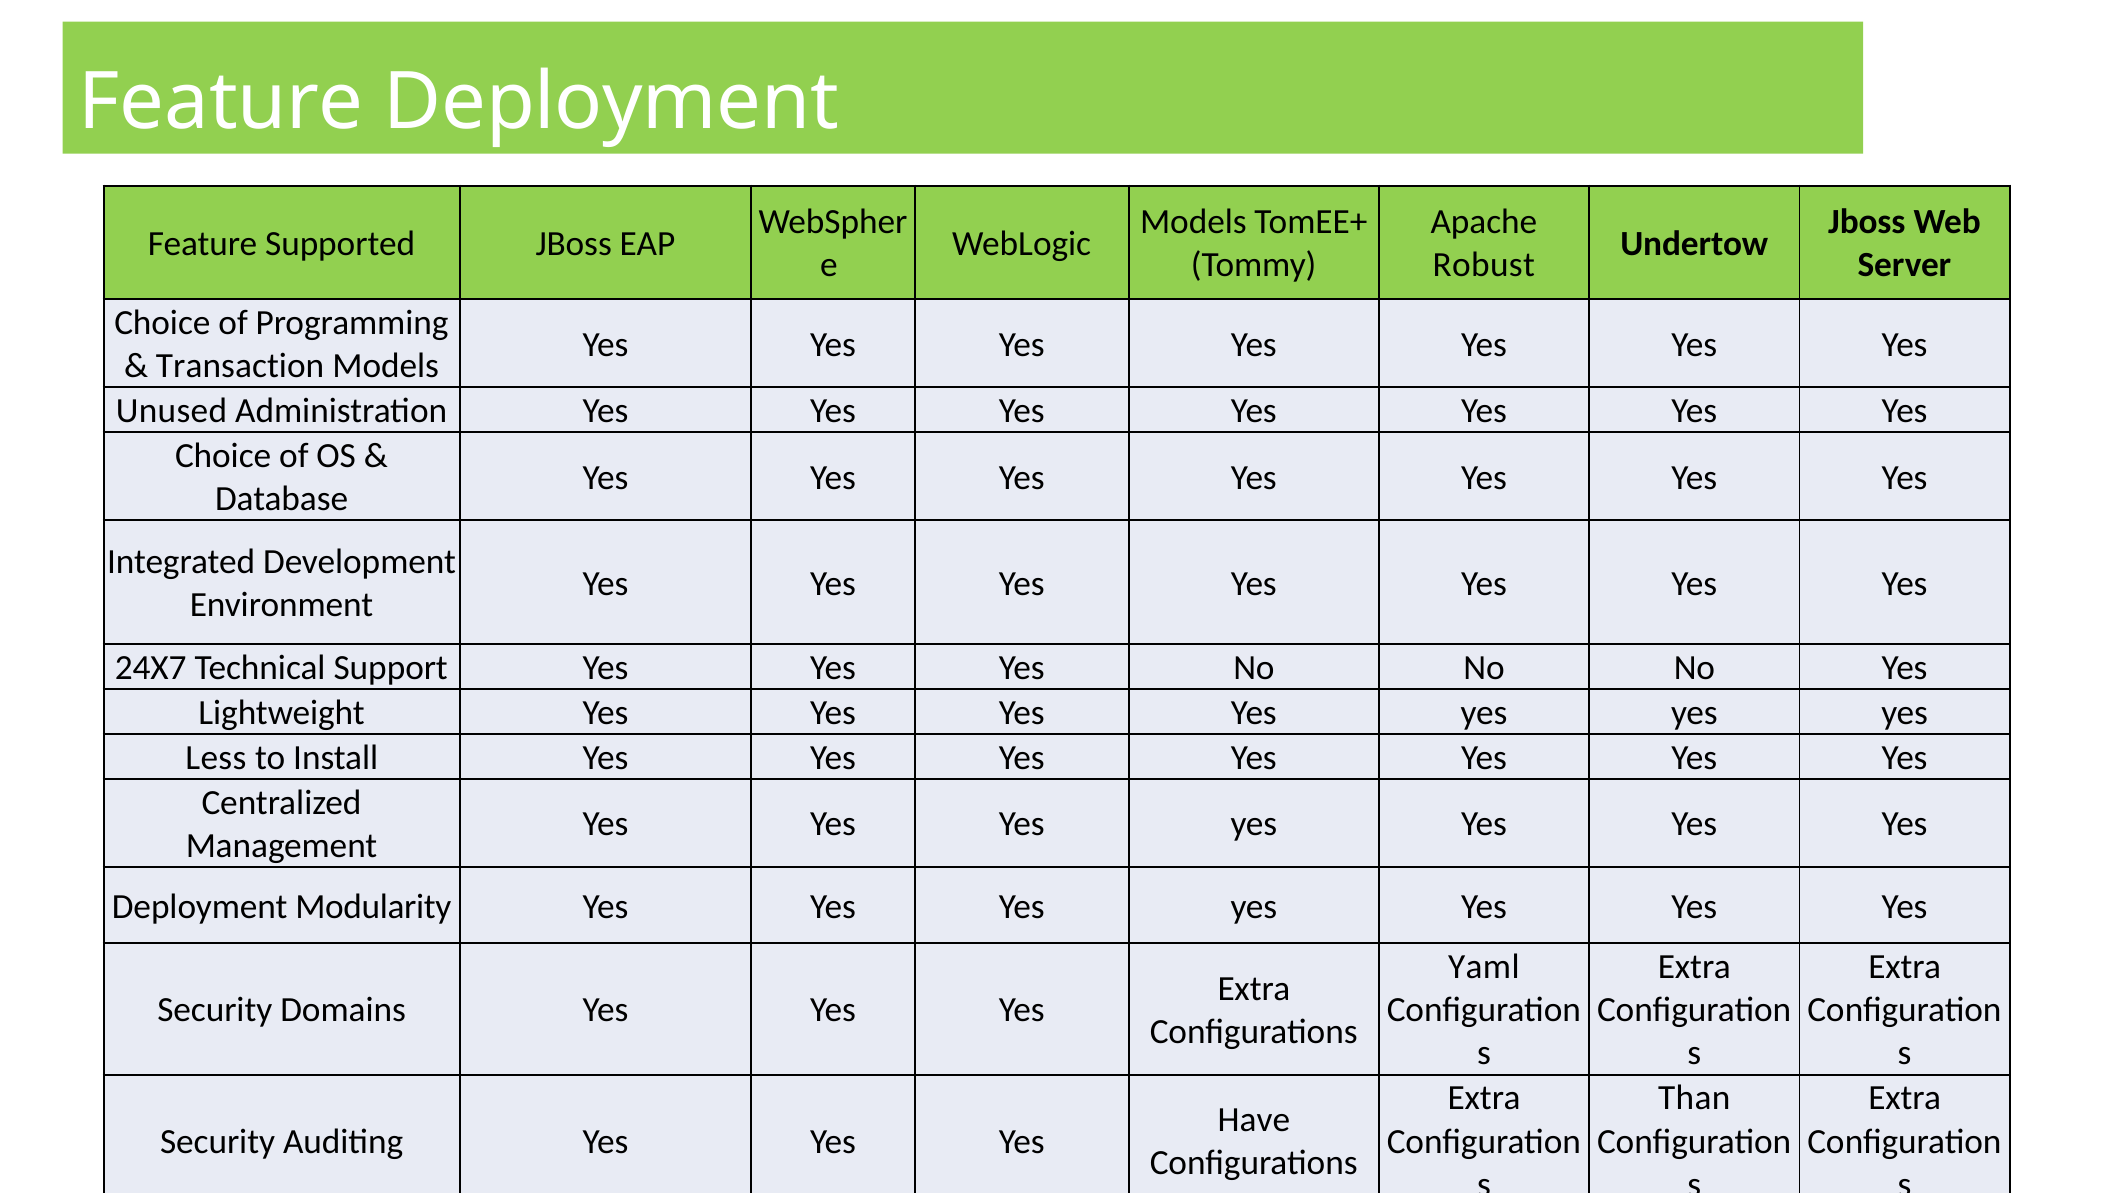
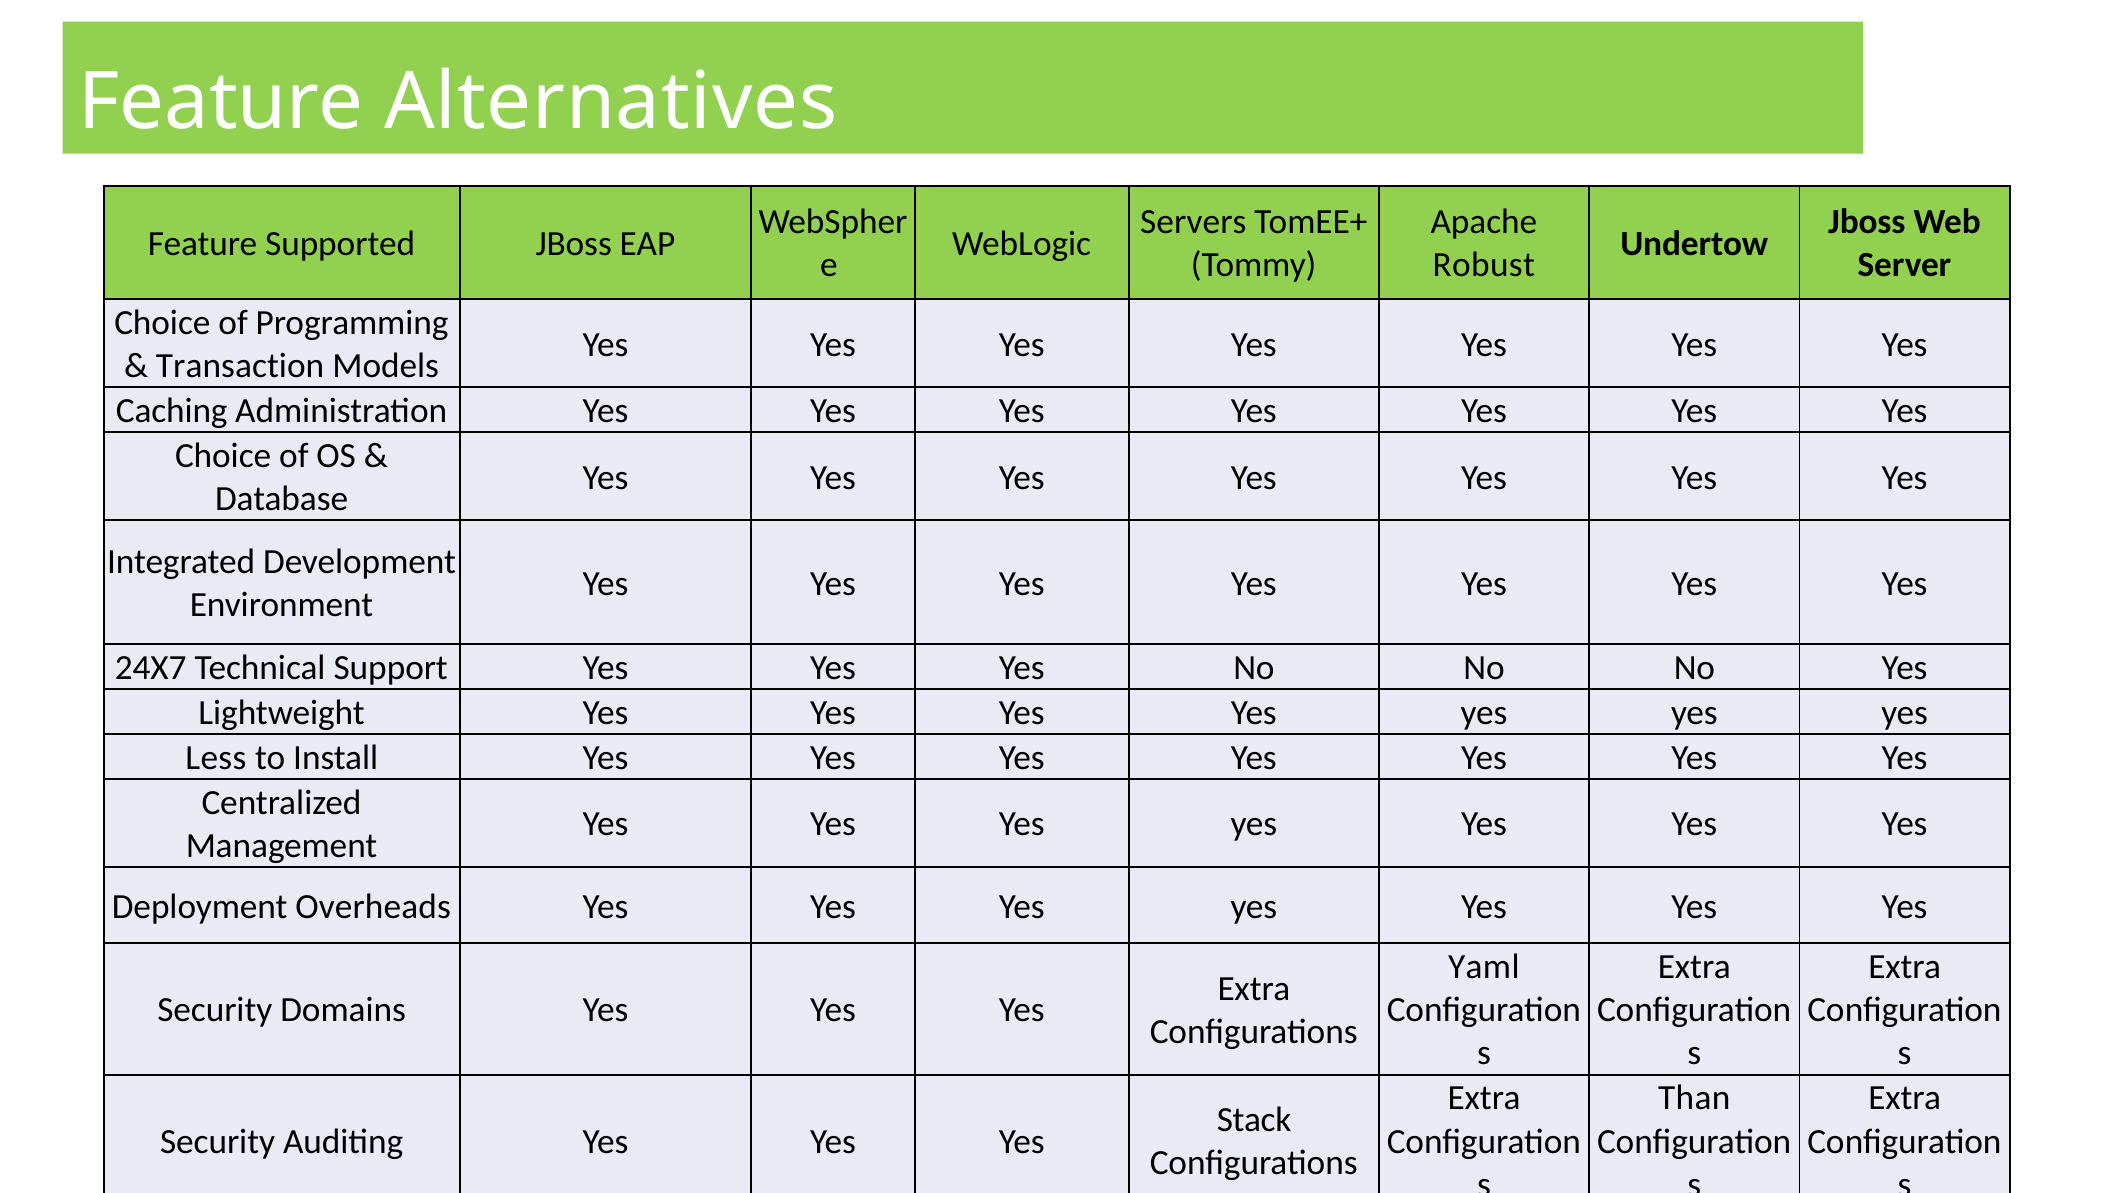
Feature Deployment: Deployment -> Alternatives (611, 102)
Models: Models -> Servers (1193, 222)
Unused: Unused -> Caching (172, 411)
Modularity: Modularity -> Overheads (373, 906)
Have: Have -> Stack (1254, 1120)
